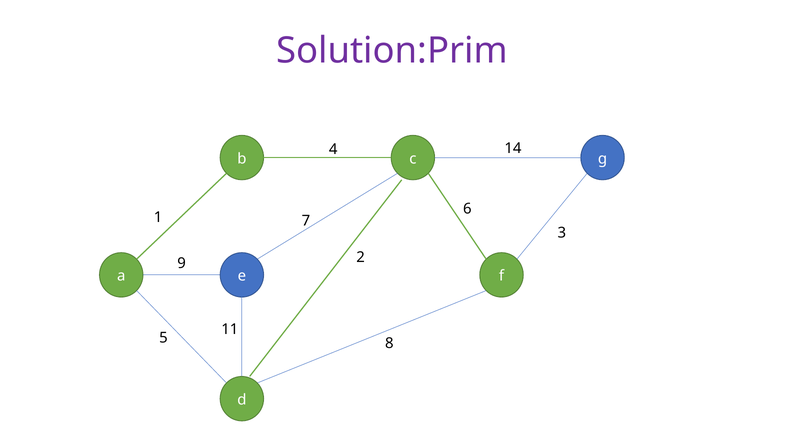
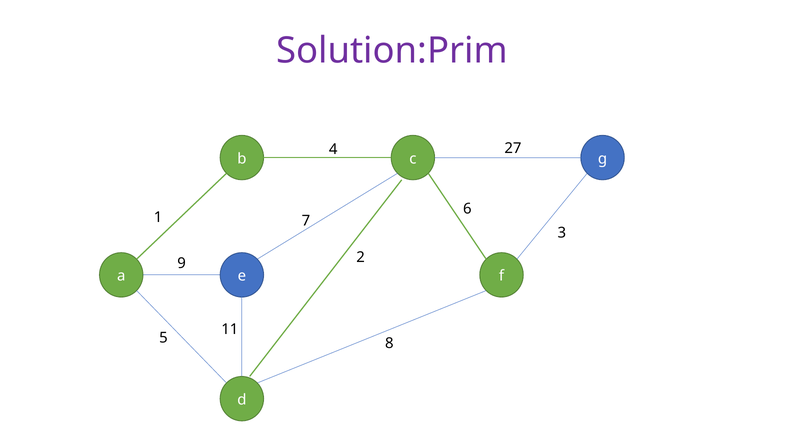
14: 14 -> 27 (513, 148)
